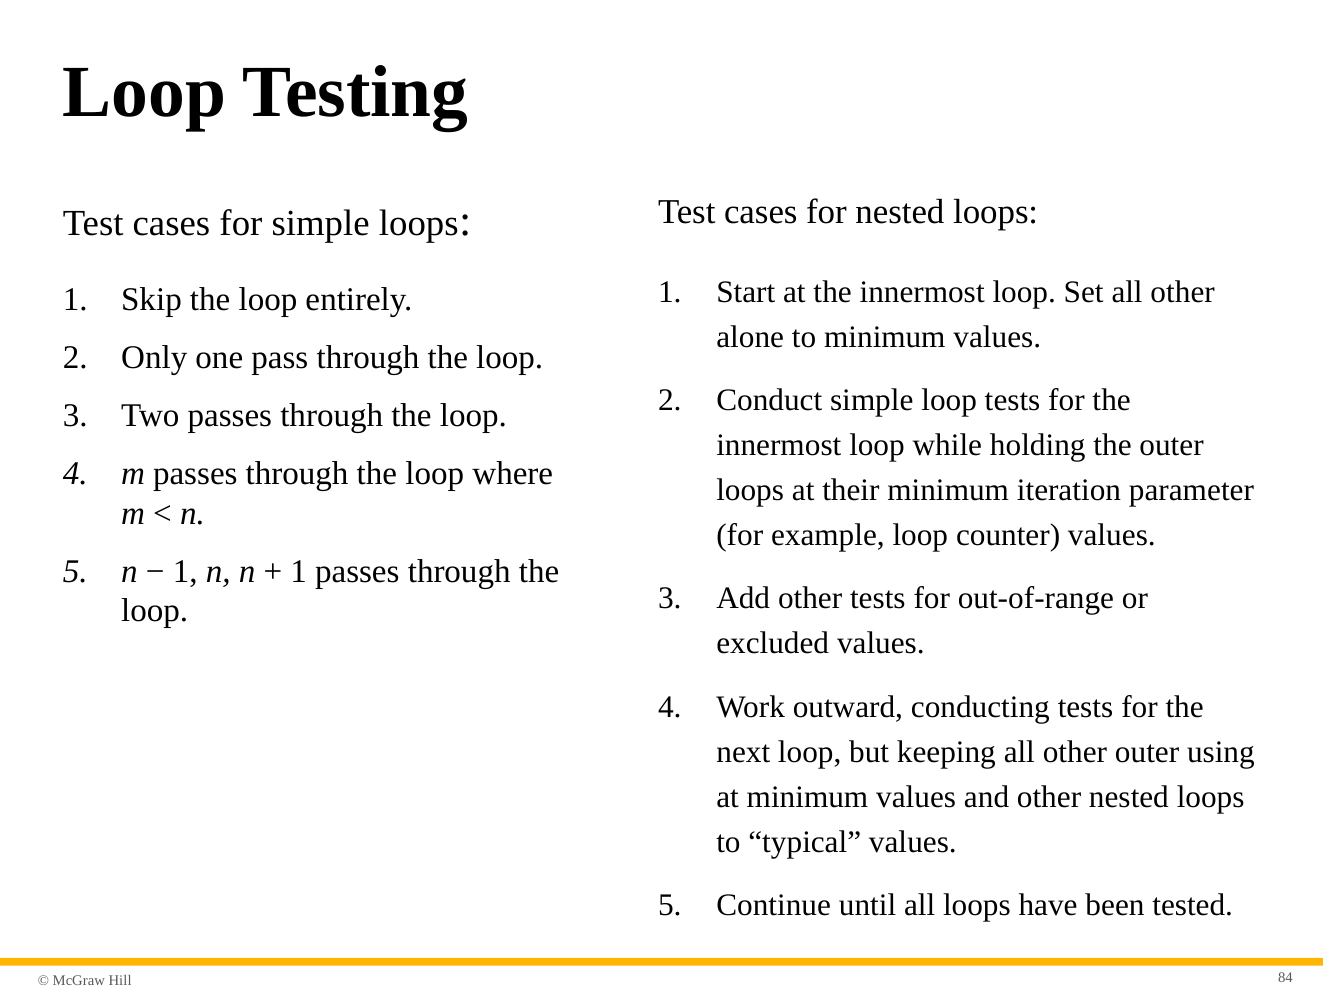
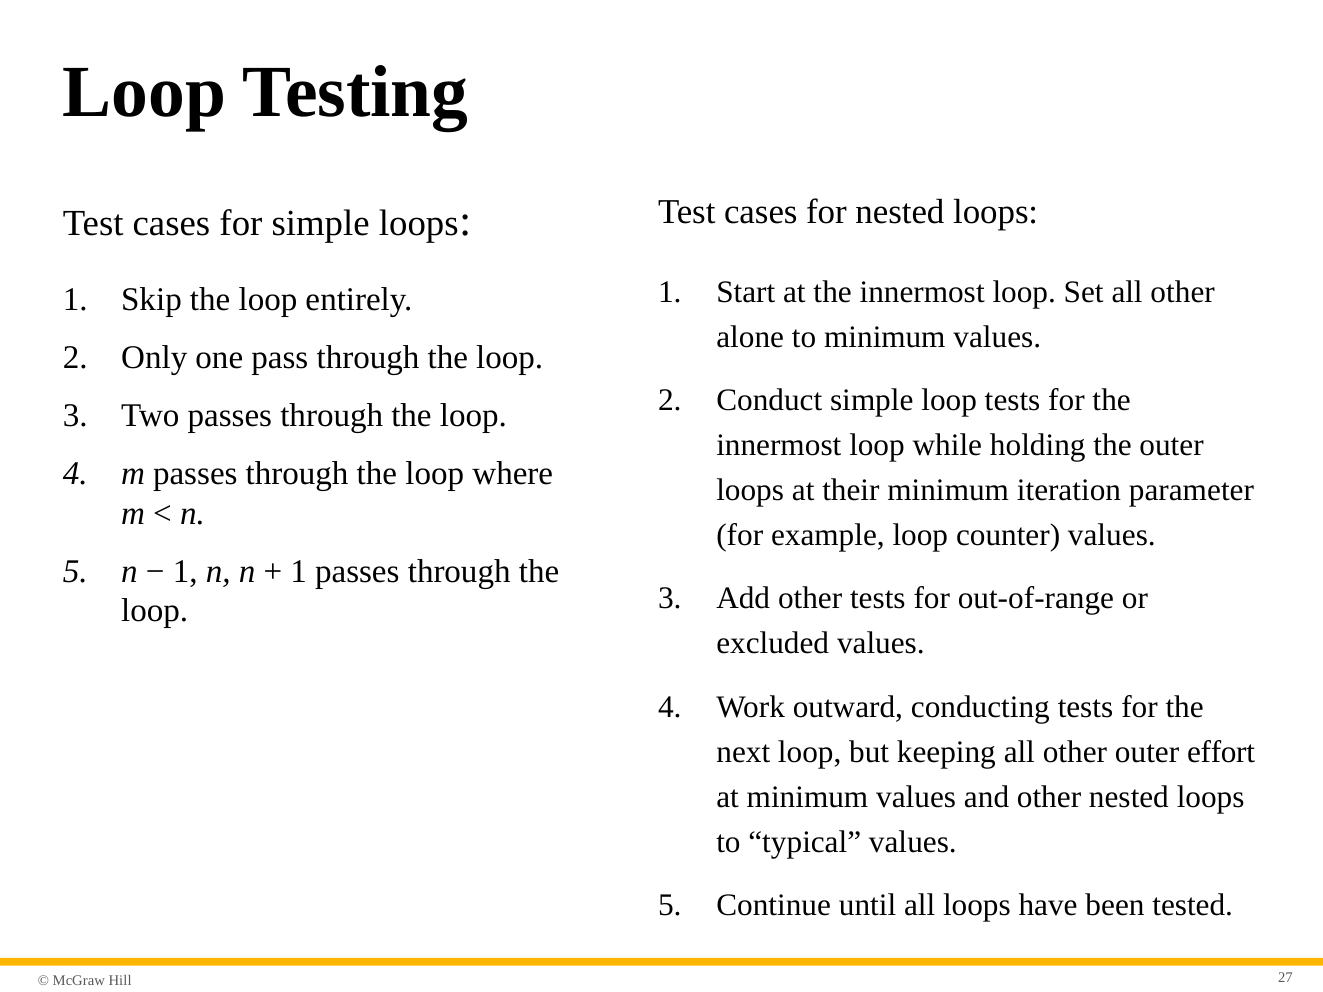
using: using -> effort (1221, 752)
84: 84 -> 27 (1285, 978)
